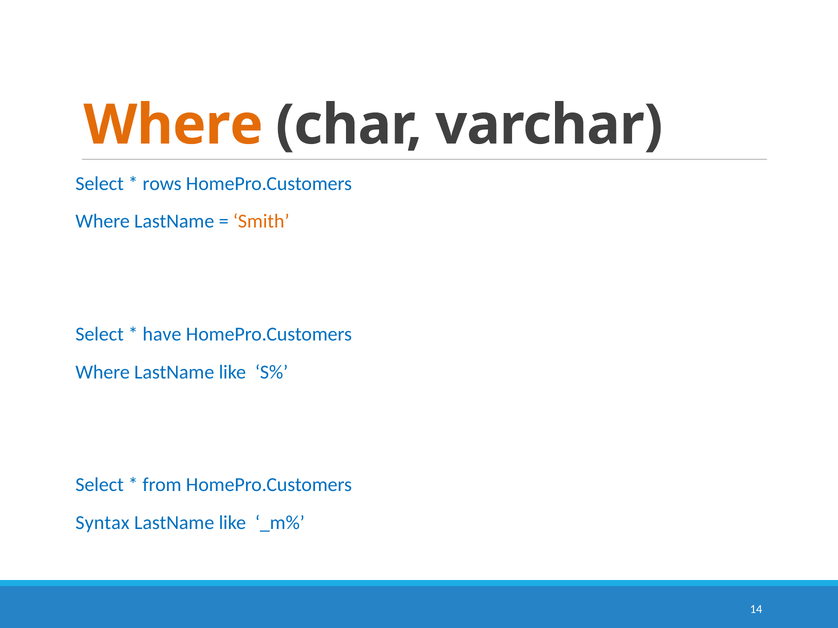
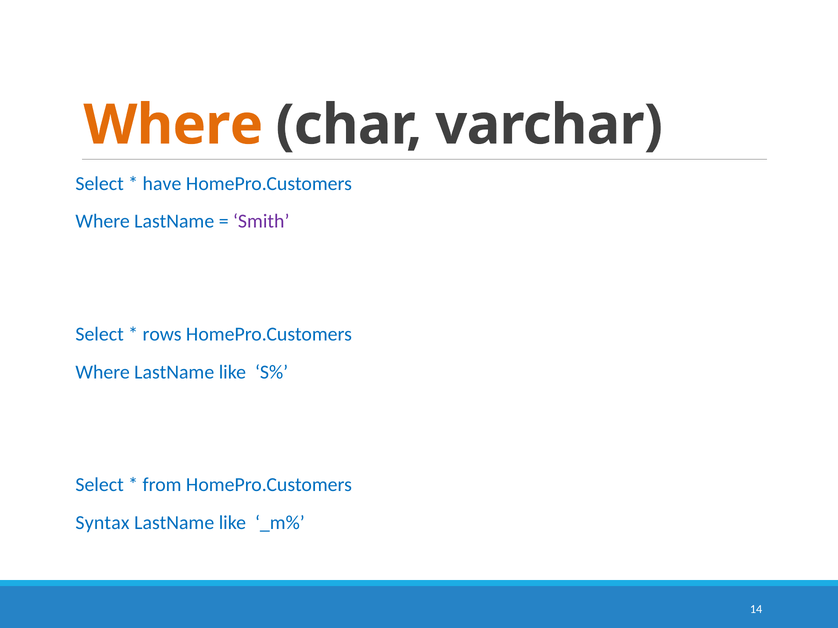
rows: rows -> have (162, 184)
Smith colour: orange -> purple (261, 222)
have: have -> rows (162, 335)
